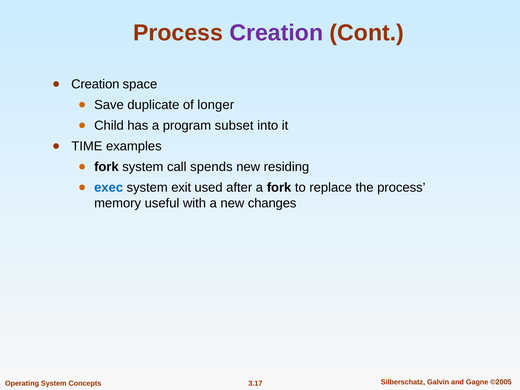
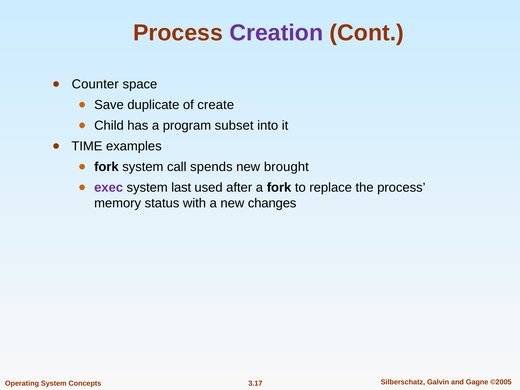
Creation: Creation -> Counter (95, 84)
longer: longer -> create (216, 105)
residing: residing -> brought (286, 167)
exec colour: blue -> purple (109, 188)
exit: exit -> last (181, 188)
useful: useful -> status (162, 203)
